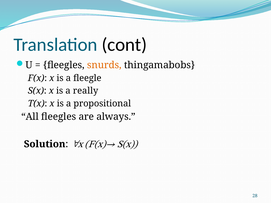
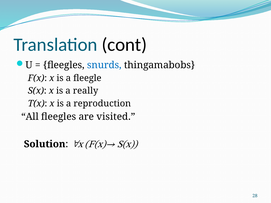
snurds colour: orange -> blue (104, 65)
propositional: propositional -> reproduction (102, 104)
always: always -> visited (116, 117)
